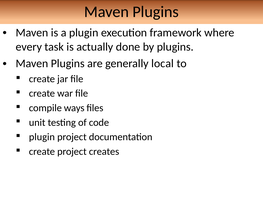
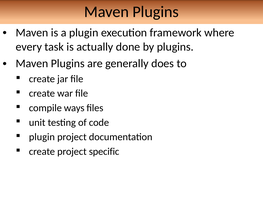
local: local -> does (163, 64)
creates: creates -> specific (104, 152)
